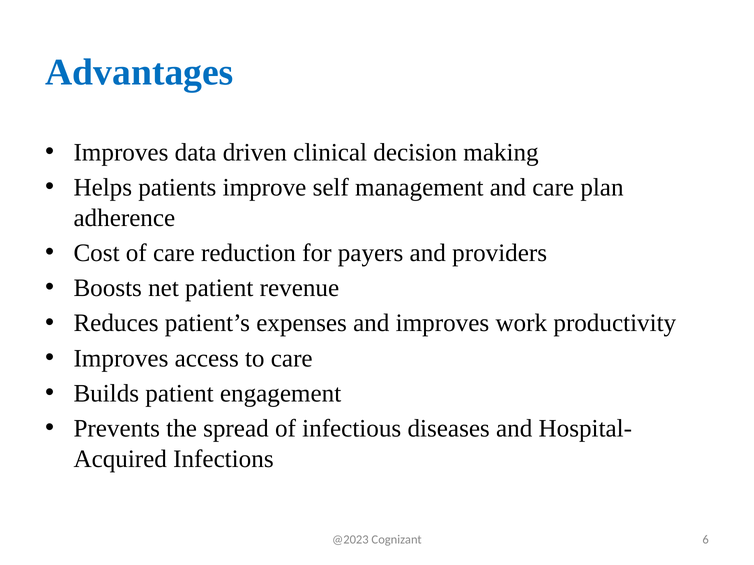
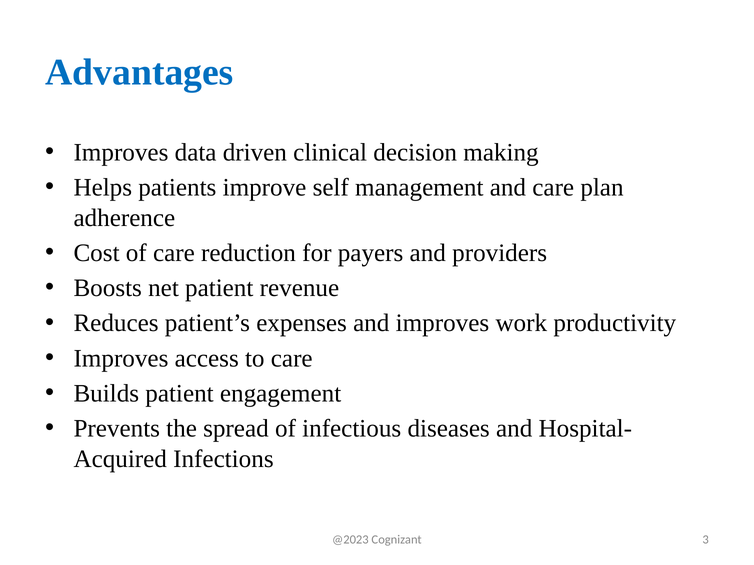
6: 6 -> 3 (706, 540)
